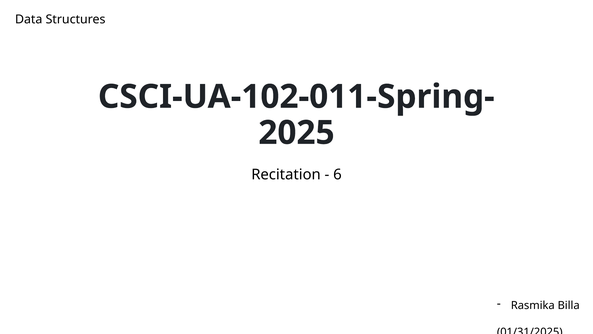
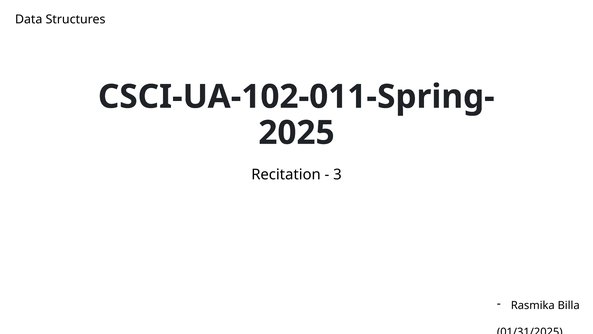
6: 6 -> 3 (337, 174)
